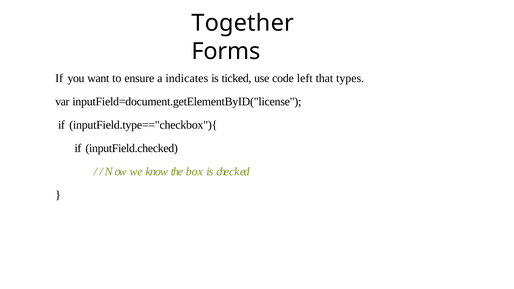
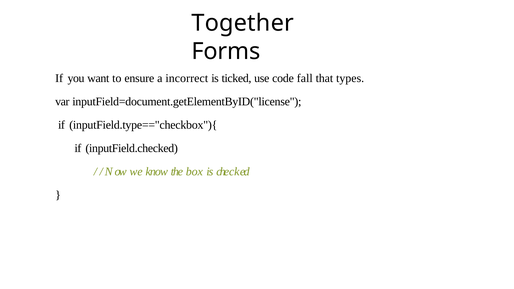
indicates: indicates -> incorrect (187, 78)
left: left -> fall (305, 78)
